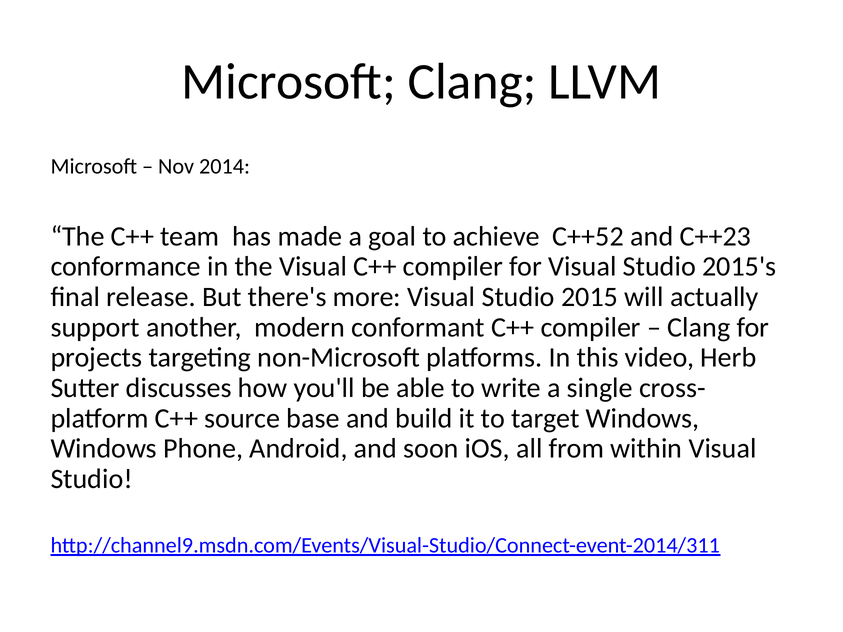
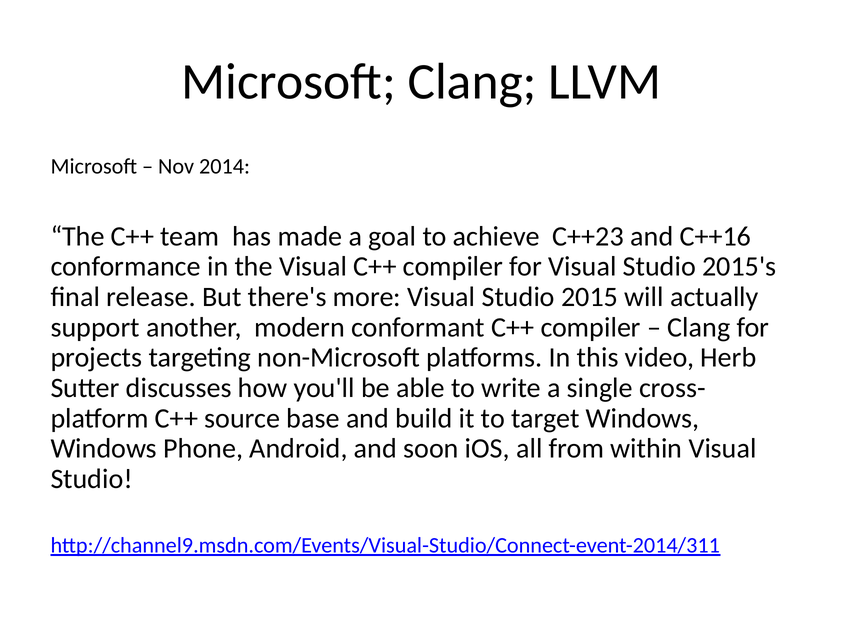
C++52: C++52 -> C++23 (588, 236)
C++23: C++23 -> C++16 (715, 236)
